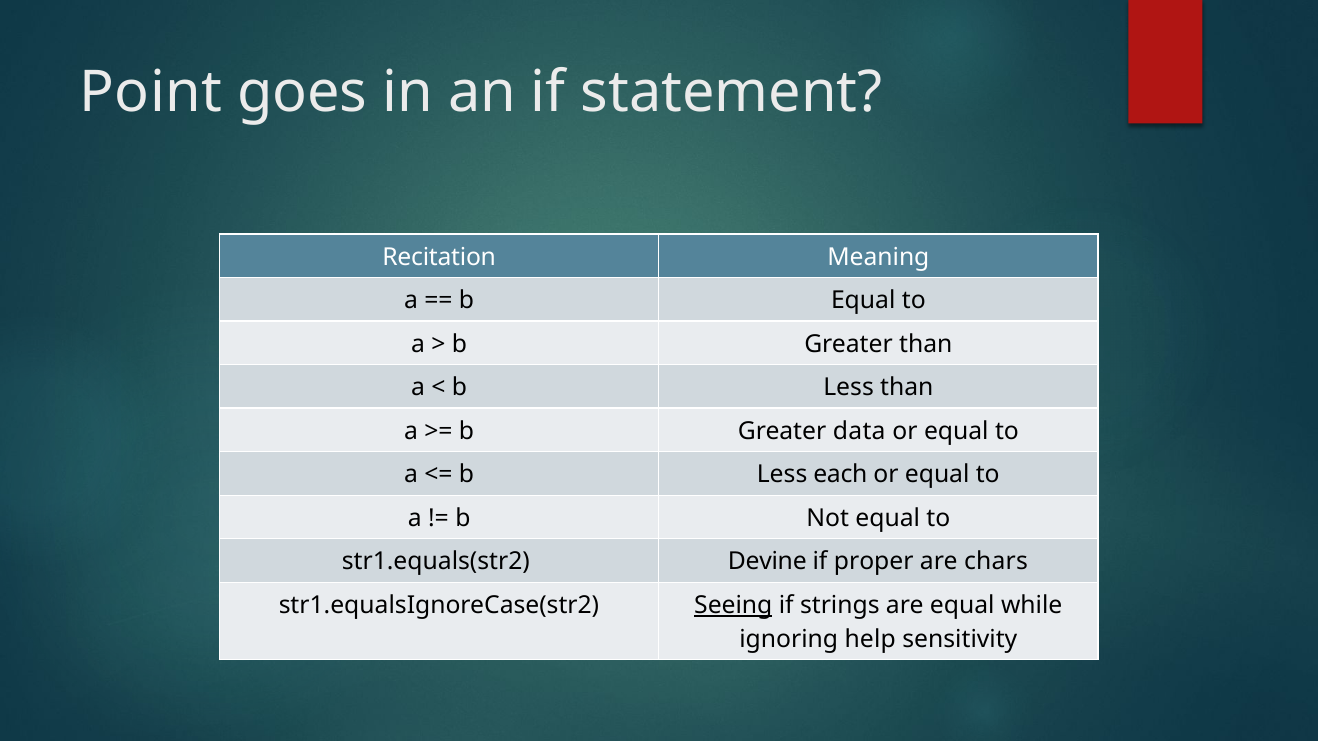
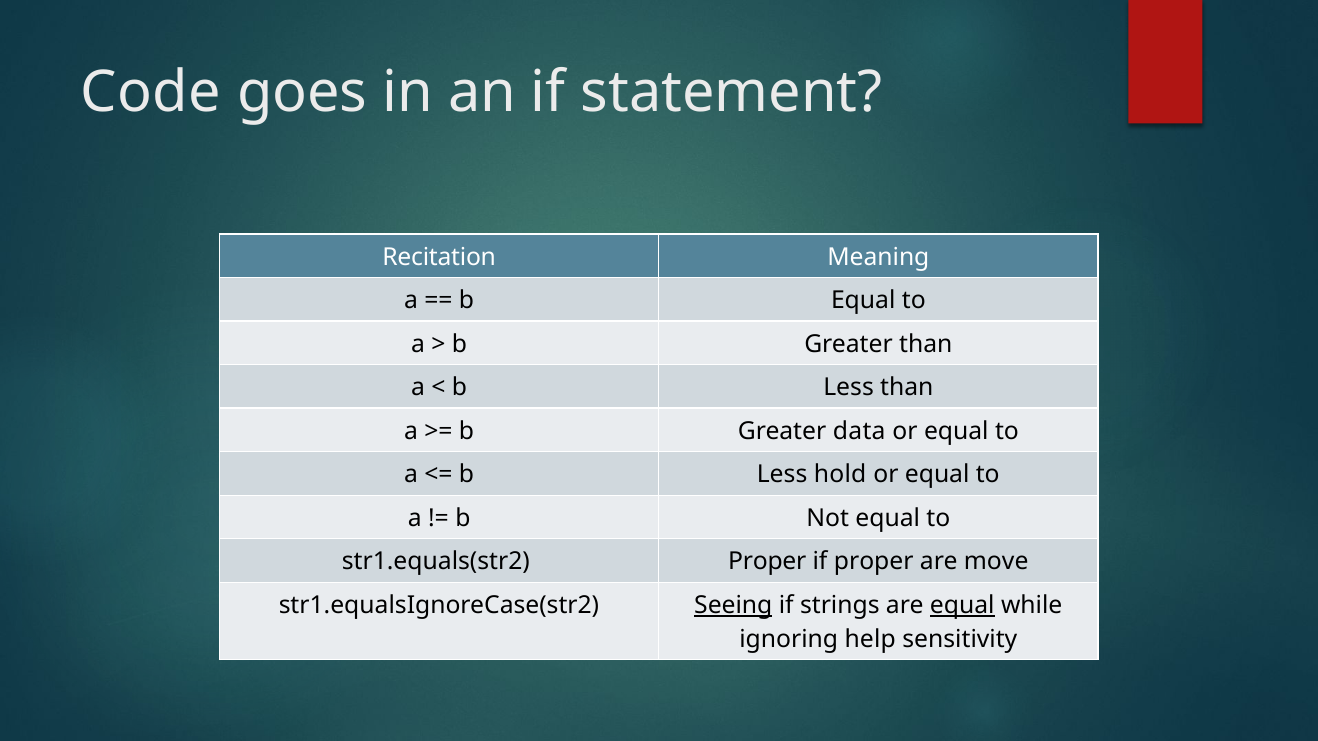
Point: Point -> Code (151, 93)
each: each -> hold (840, 475)
str1.equals(str2 Devine: Devine -> Proper (767, 562)
chars: chars -> move (996, 562)
equal underline: none -> present (962, 606)
